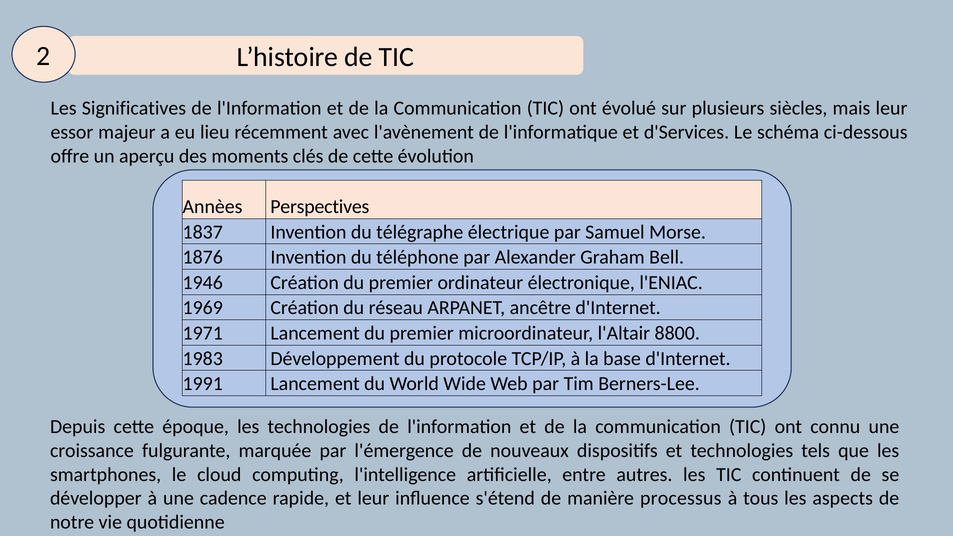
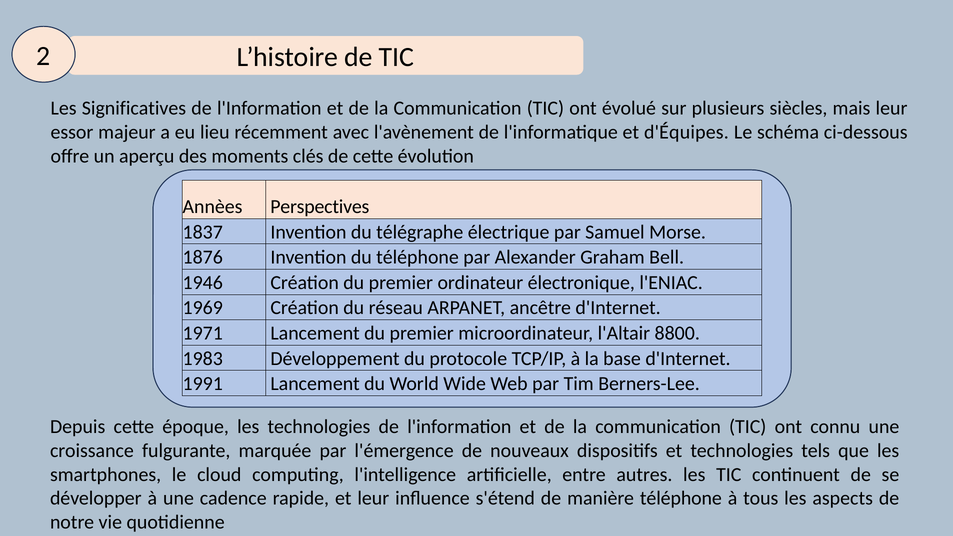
d'Services: d'Services -> d'Équipes (686, 132)
manière processus: processus -> téléphone (681, 498)
